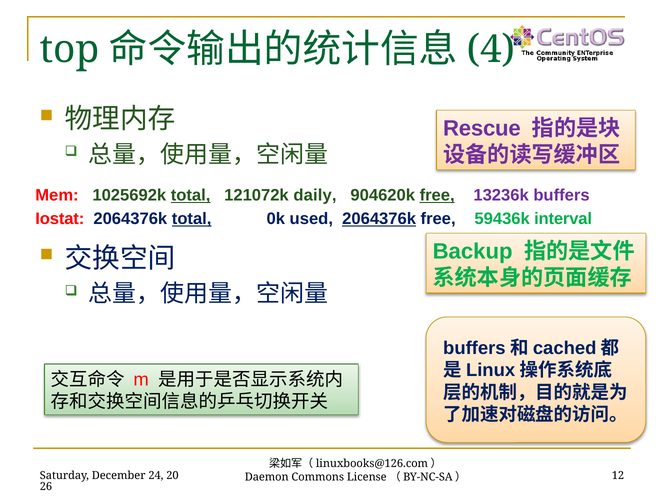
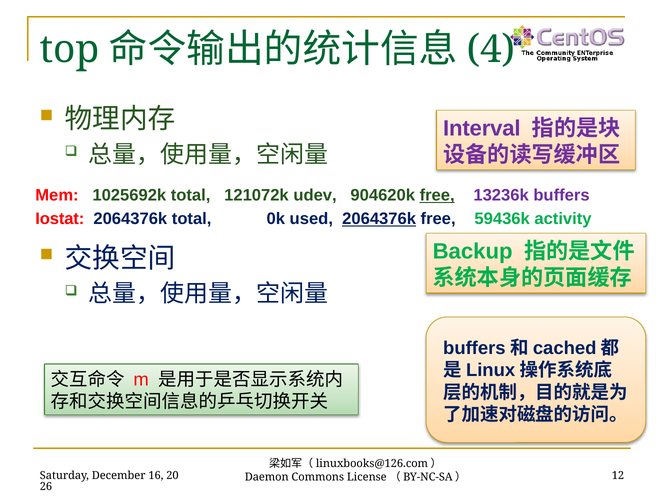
Rescue: Rescue -> Interval (482, 128)
total underline: present -> none (191, 195)
daily: daily -> udev (315, 195)
total underline: present -> none (192, 219)
interval: interval -> activity (563, 219)
24: 24 -> 16 (156, 476)
